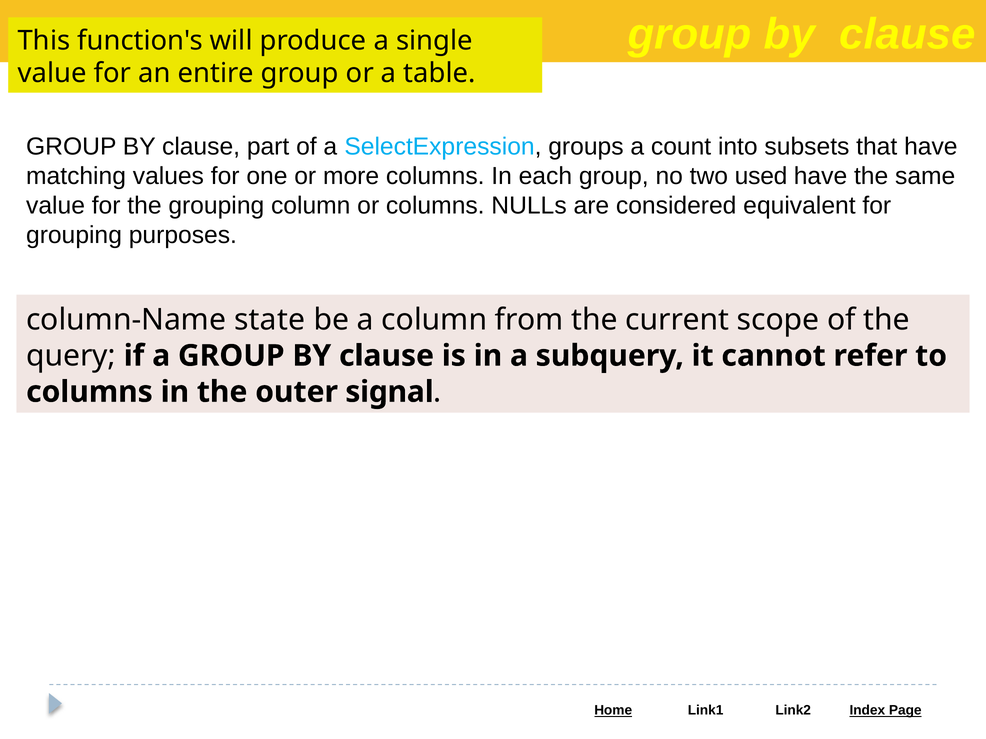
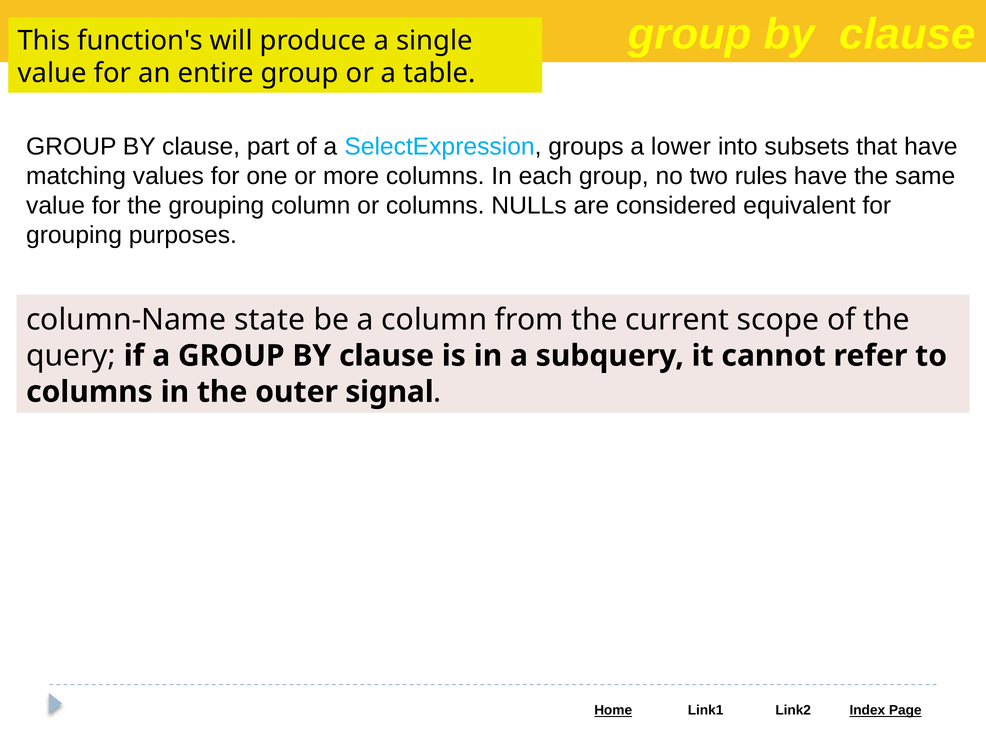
count: count -> lower (681, 147)
used: used -> rules (761, 176)
